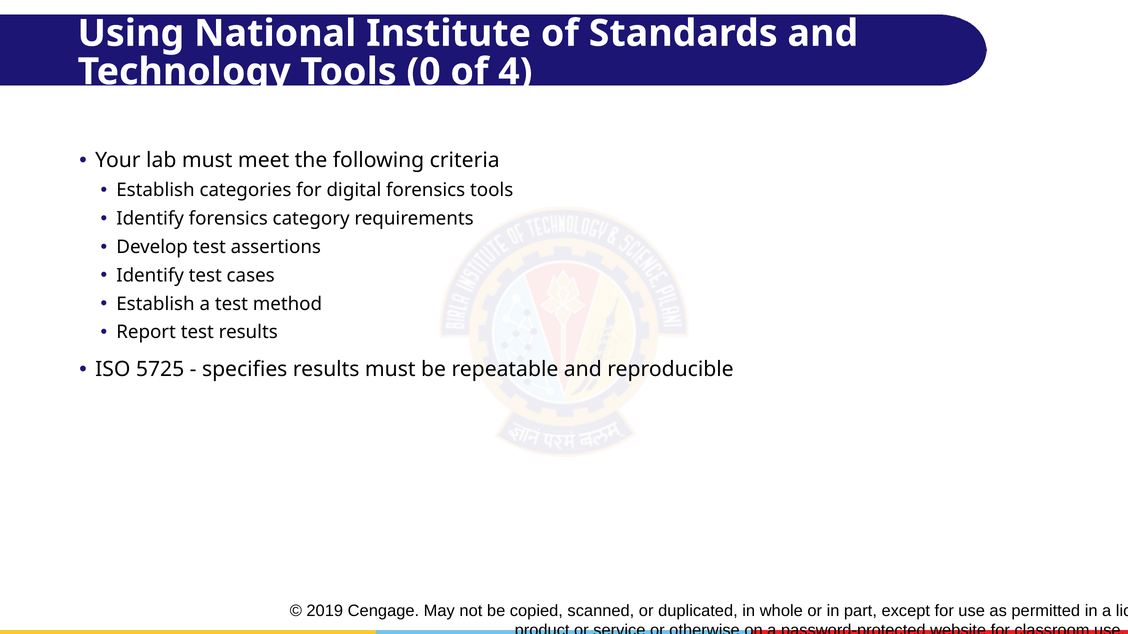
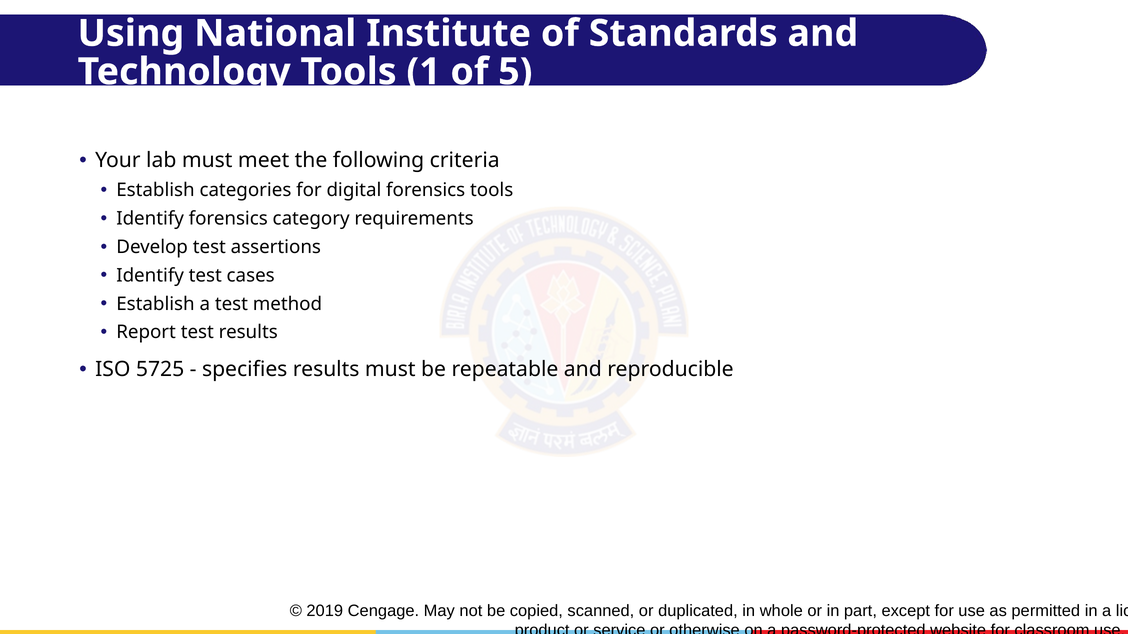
0: 0 -> 1 (424, 72)
4: 4 -> 5 (515, 72)
